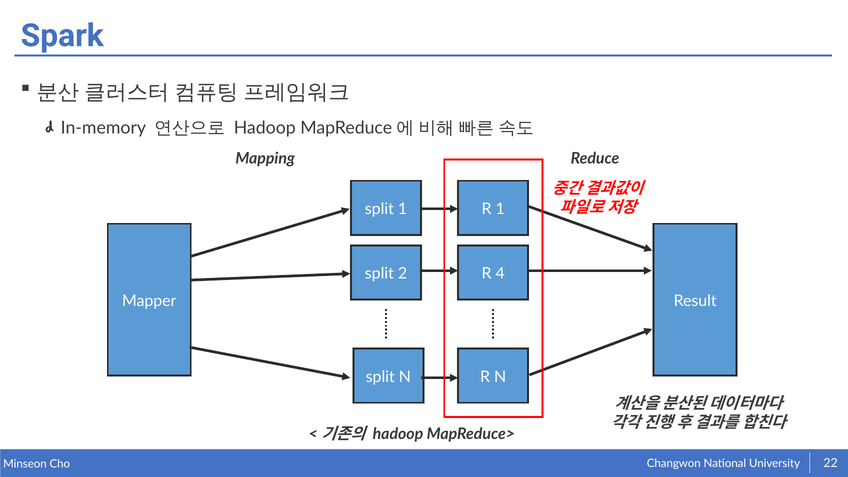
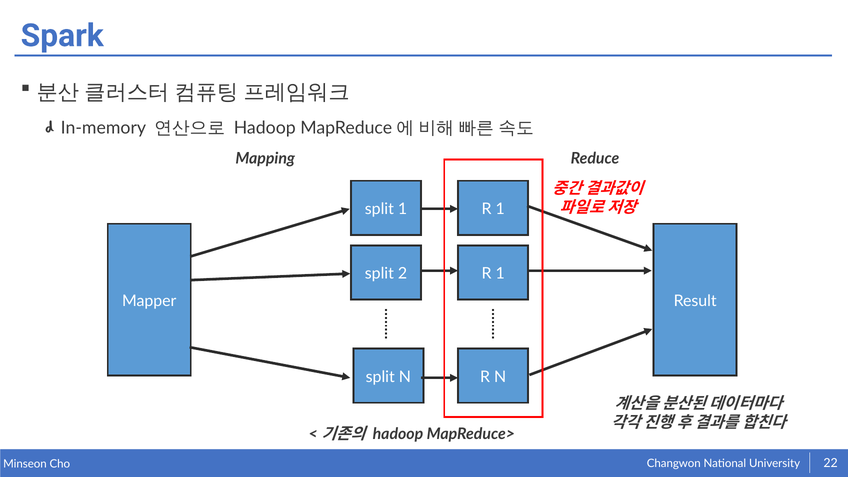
4: 4 -> 1 (500, 274)
